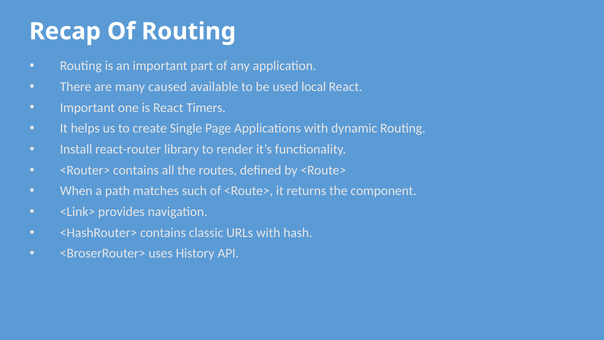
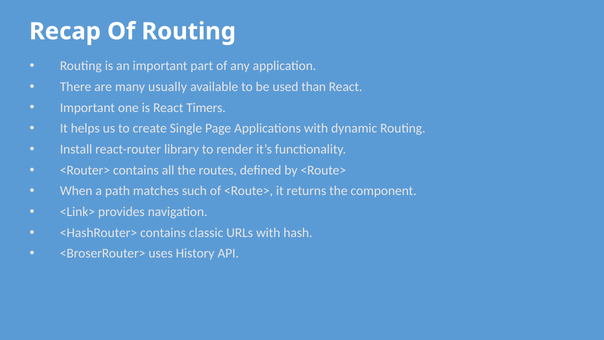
caused: caused -> usually (168, 87)
local: local -> than (314, 87)
